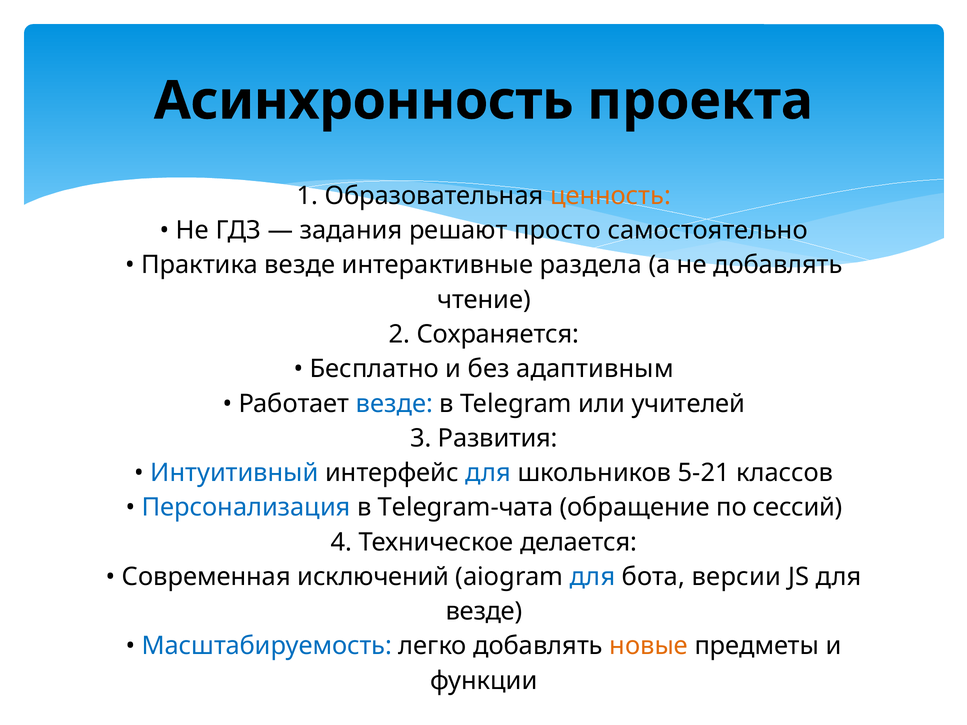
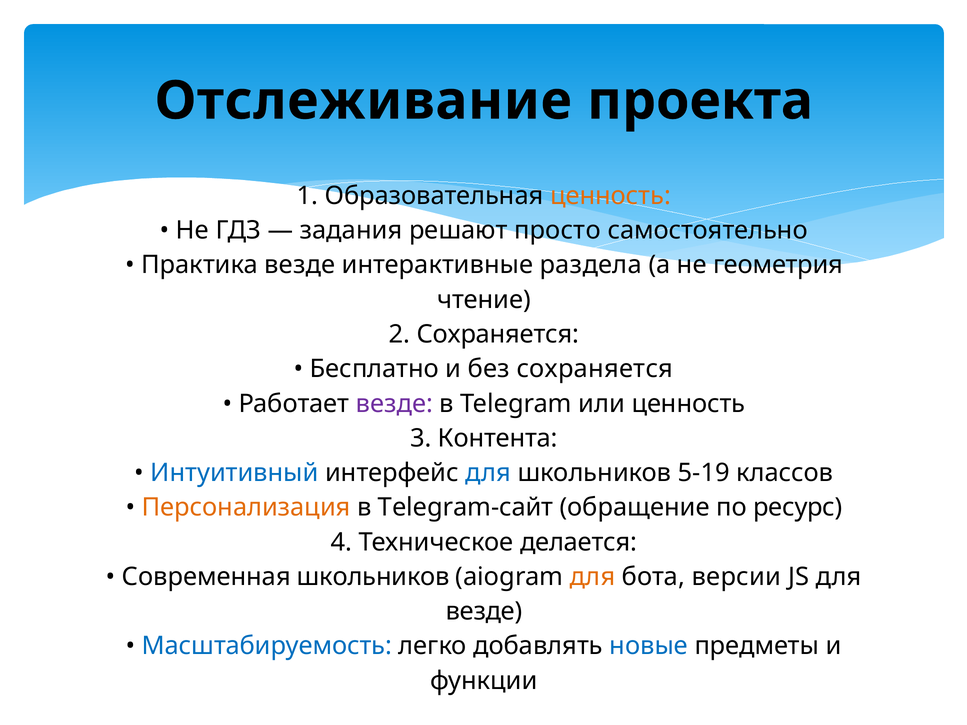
Асинхронность: Асинхронность -> Отслеживание (363, 101)
не добавлять: добавлять -> геометрия (778, 265)
без адаптивным: адаптивным -> сохраняется (595, 369)
везде colour: blue -> purple (394, 404)
или учителей: учителей -> ценность (688, 404)
Развития: Развития -> Контента (498, 438)
5-21: 5-21 -> 5-19 (704, 473)
Персонализация colour: blue -> orange (246, 508)
Telegram-чата: Telegram-чата -> Telegram-сайт (466, 508)
сессий: сессий -> ресурс (798, 508)
Современная исключений: исключений -> школьников (373, 577)
для colour: blue -> orange (592, 577)
новые colour: orange -> blue (649, 646)
